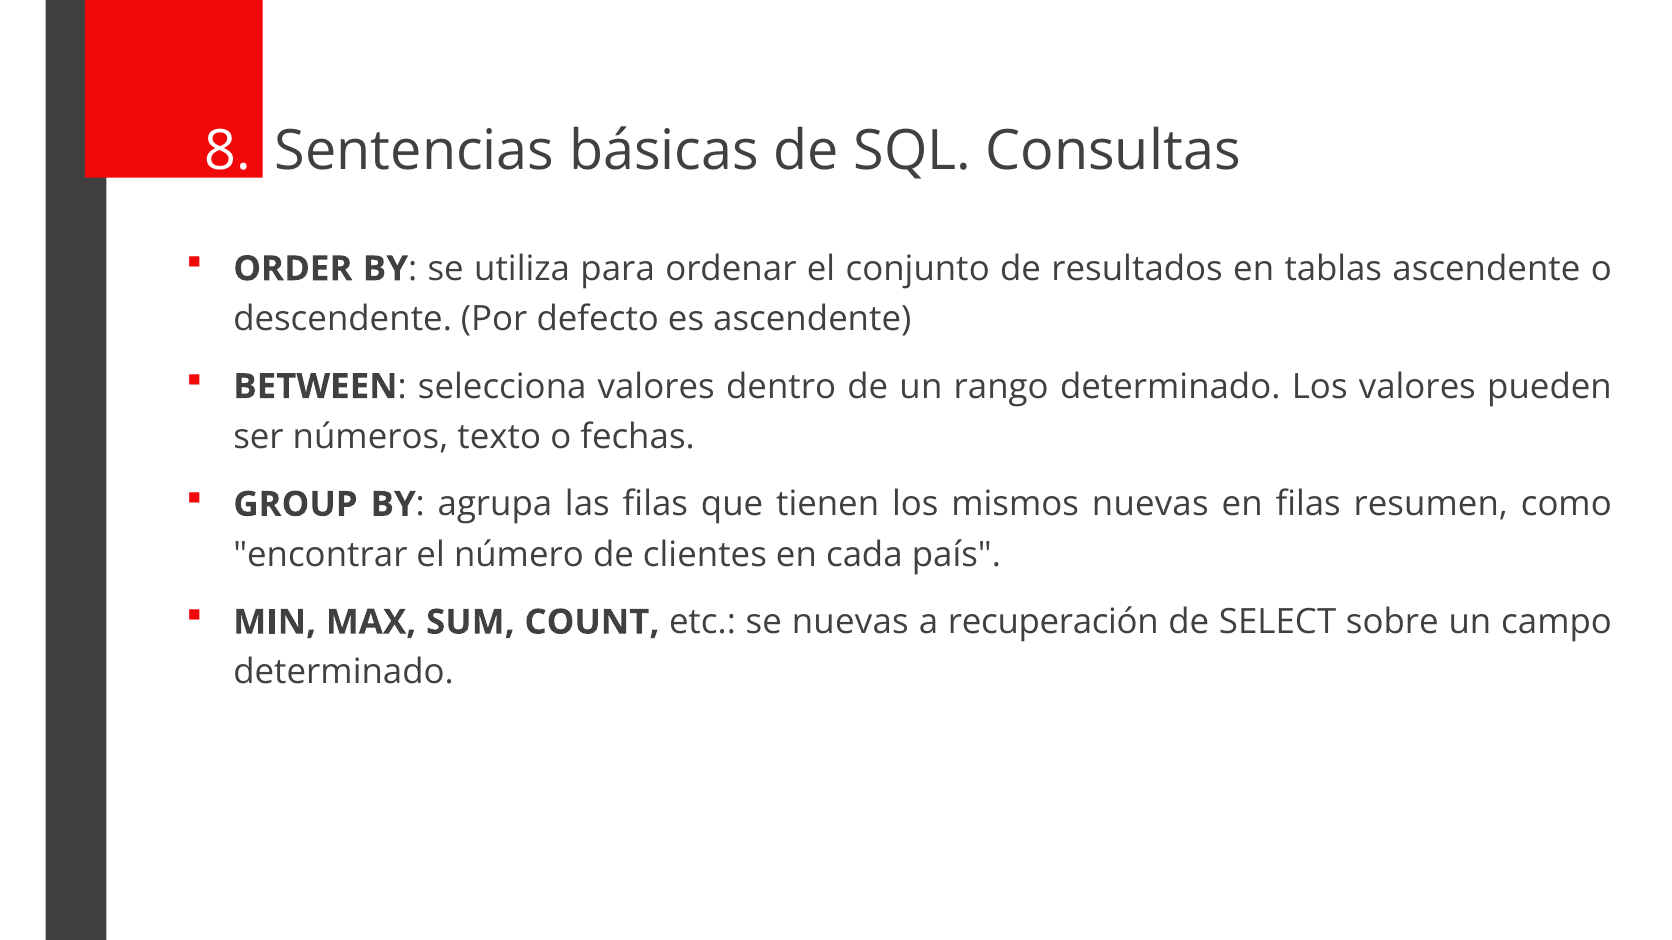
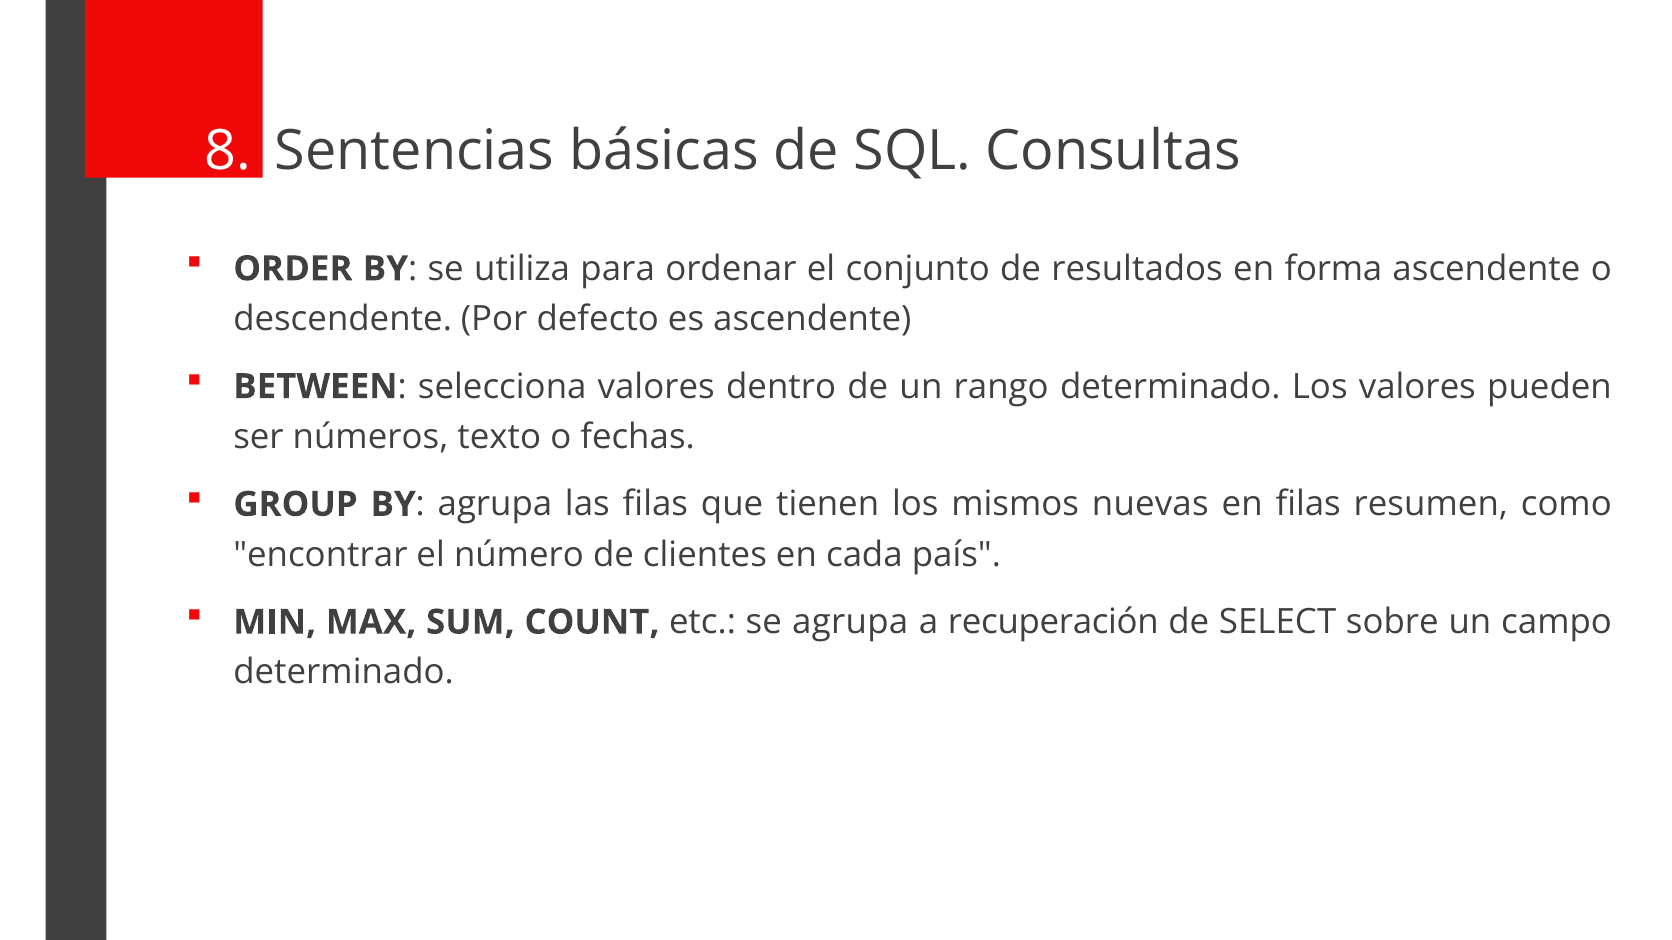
tablas: tablas -> forma (1333, 269)
se nuevas: nuevas -> agrupa (850, 622)
